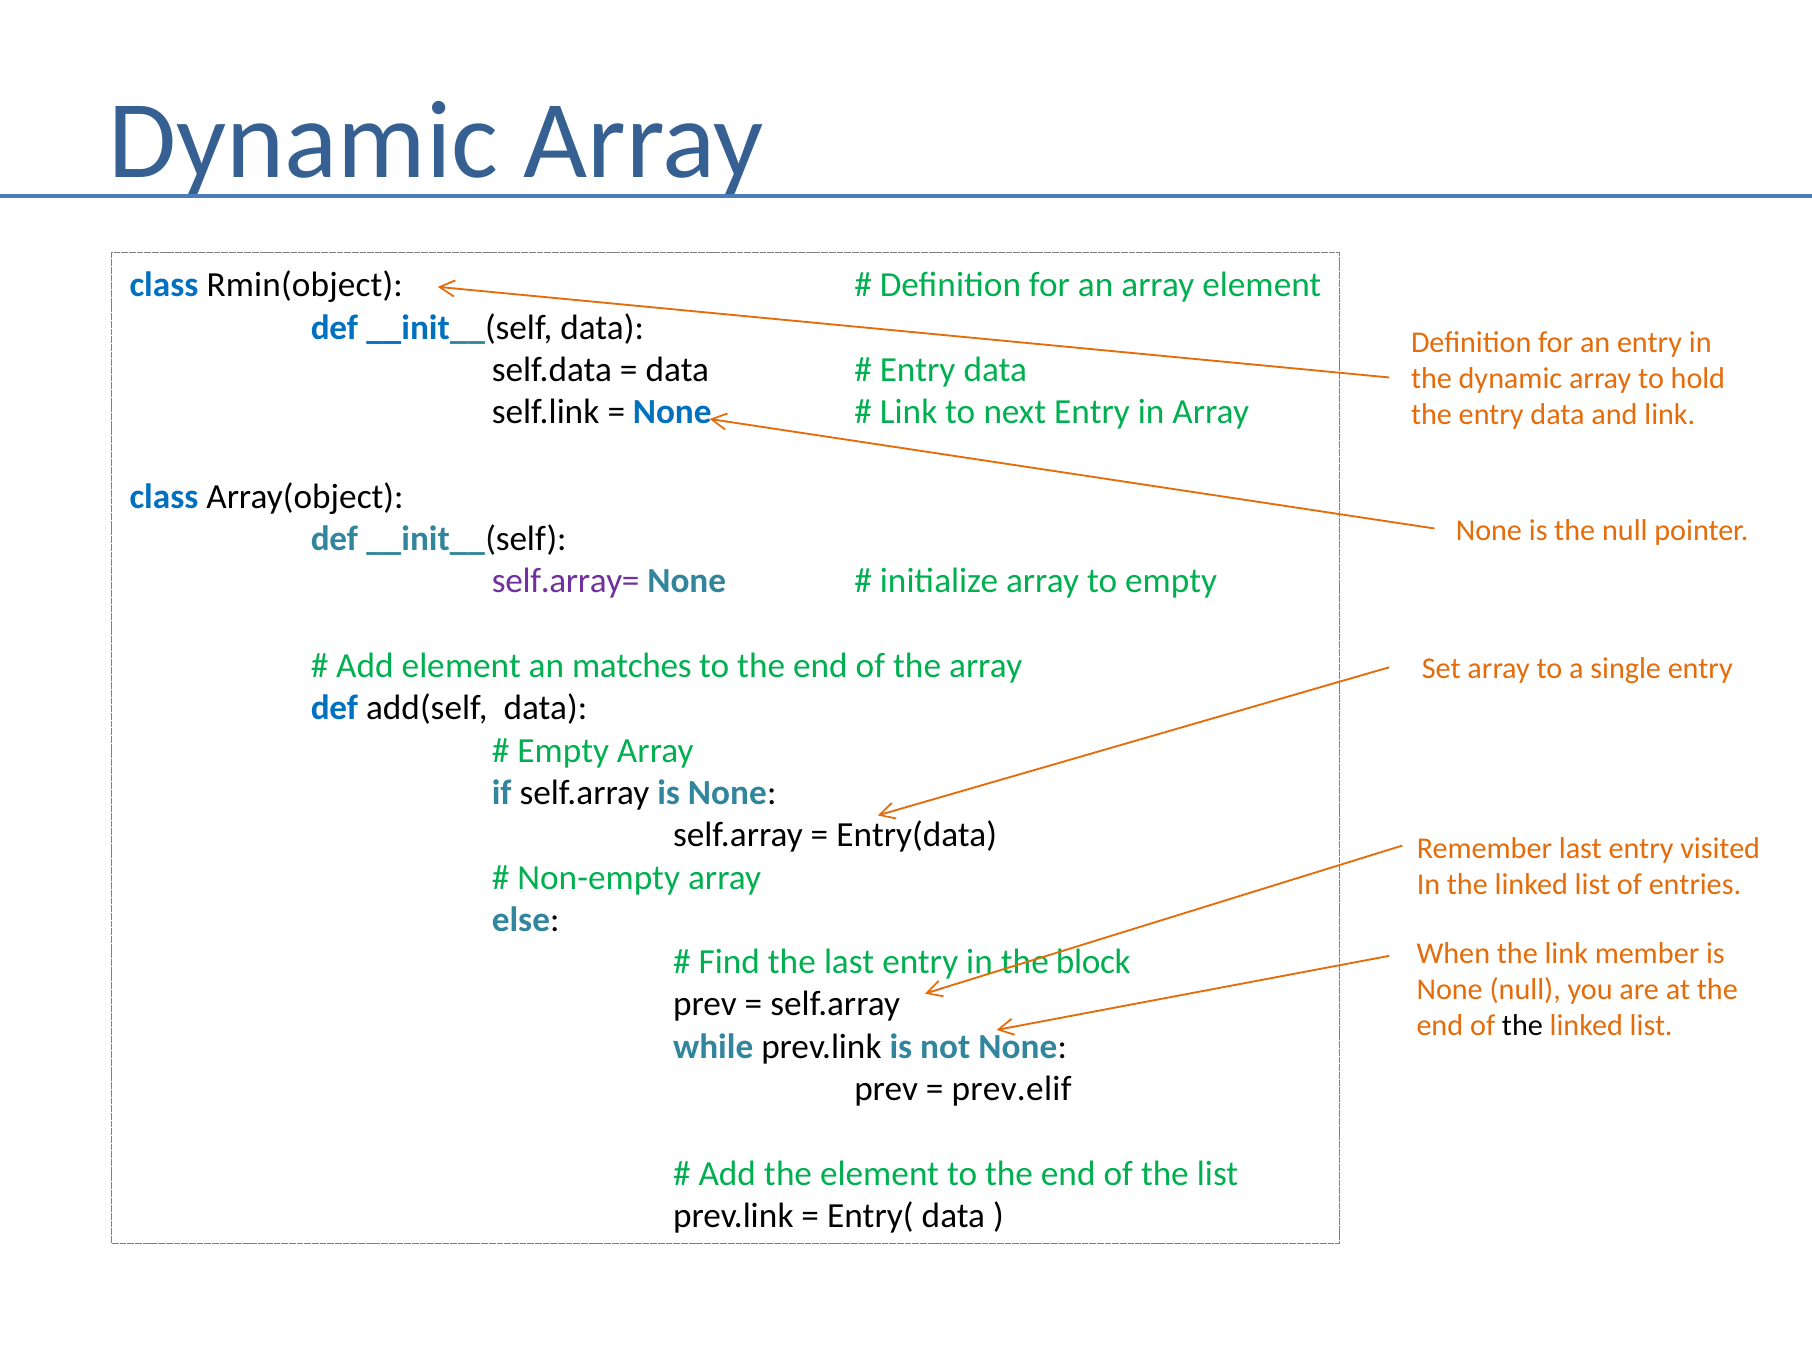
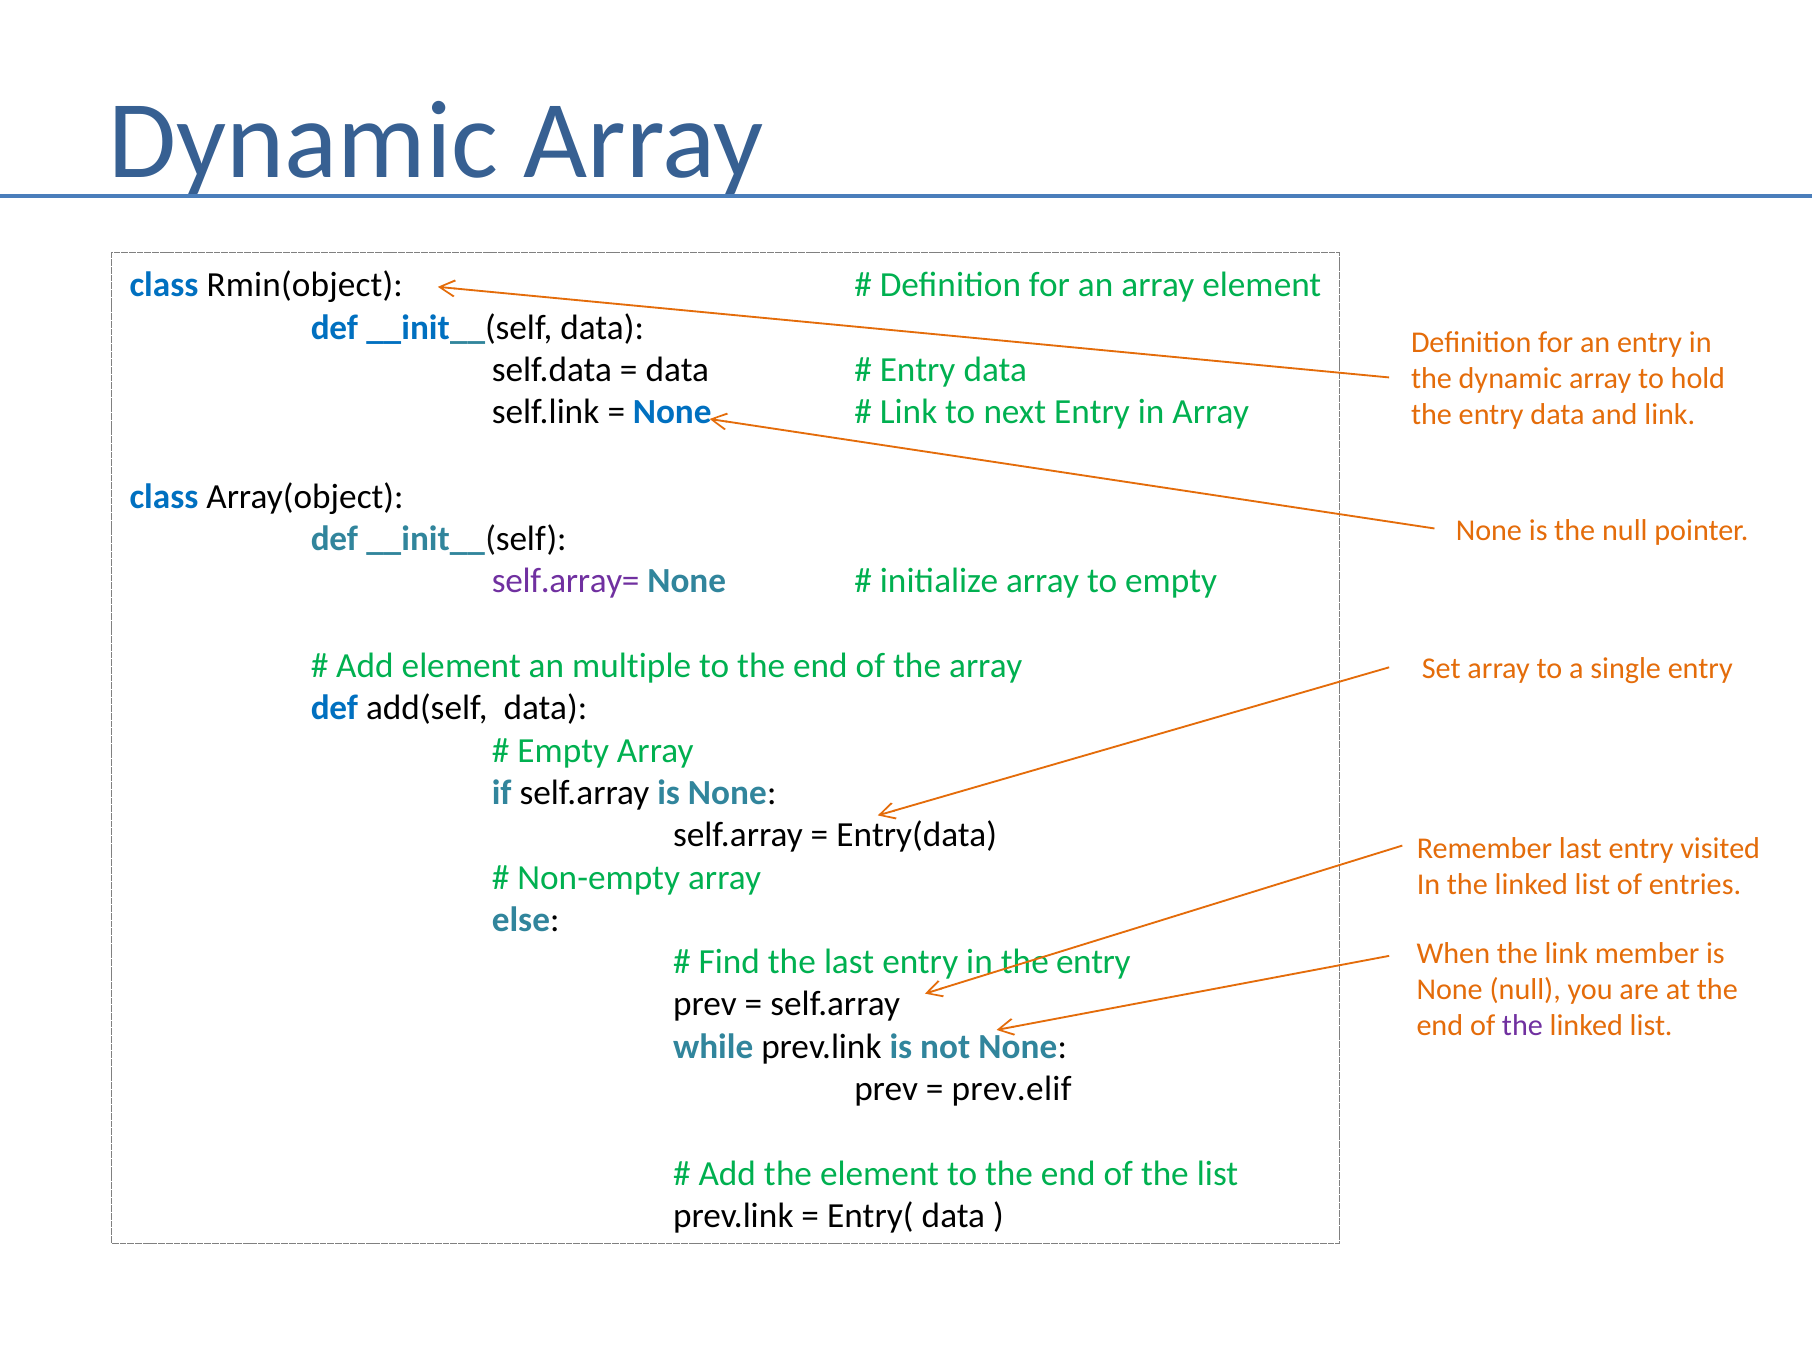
matches: matches -> multiple (632, 666)
in the block: block -> entry (1093, 962)
the colour: black -> purple (1522, 1026)
